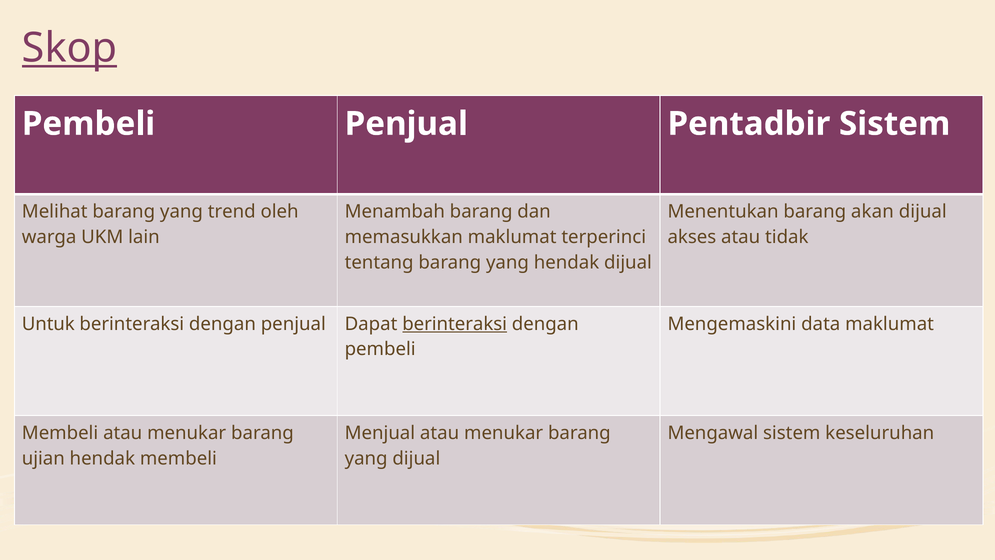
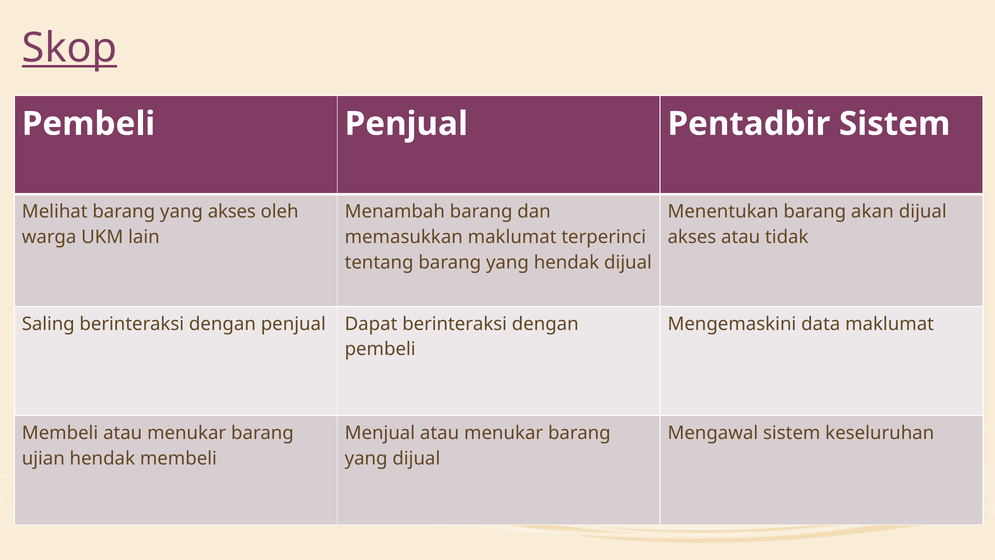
yang trend: trend -> akses (232, 211)
Untuk: Untuk -> Saling (48, 324)
berinteraksi underline: present -> none (455, 324)
